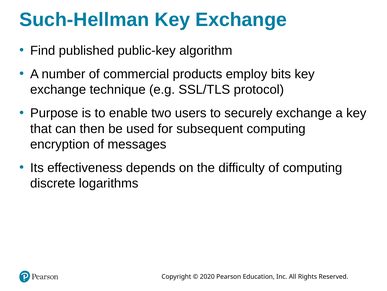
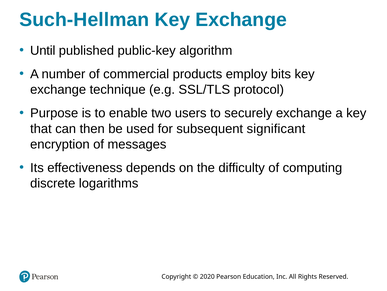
Find: Find -> Until (43, 50)
subsequent computing: computing -> significant (276, 128)
